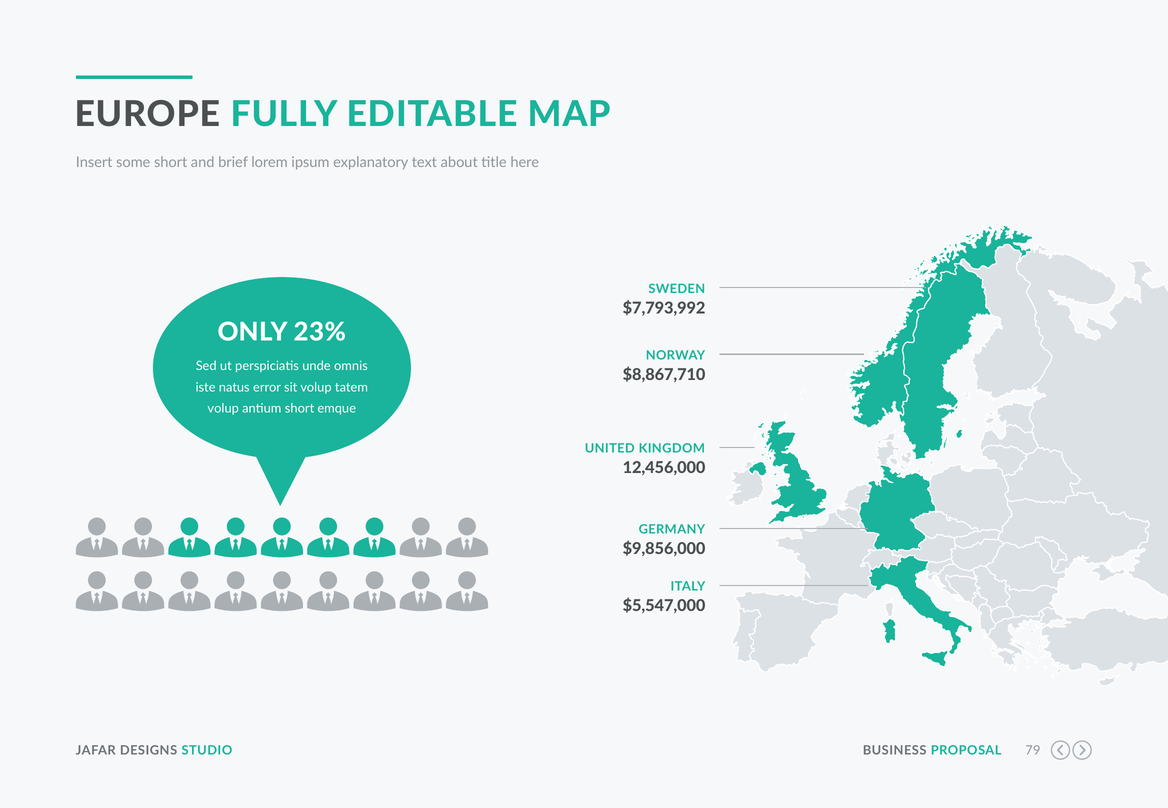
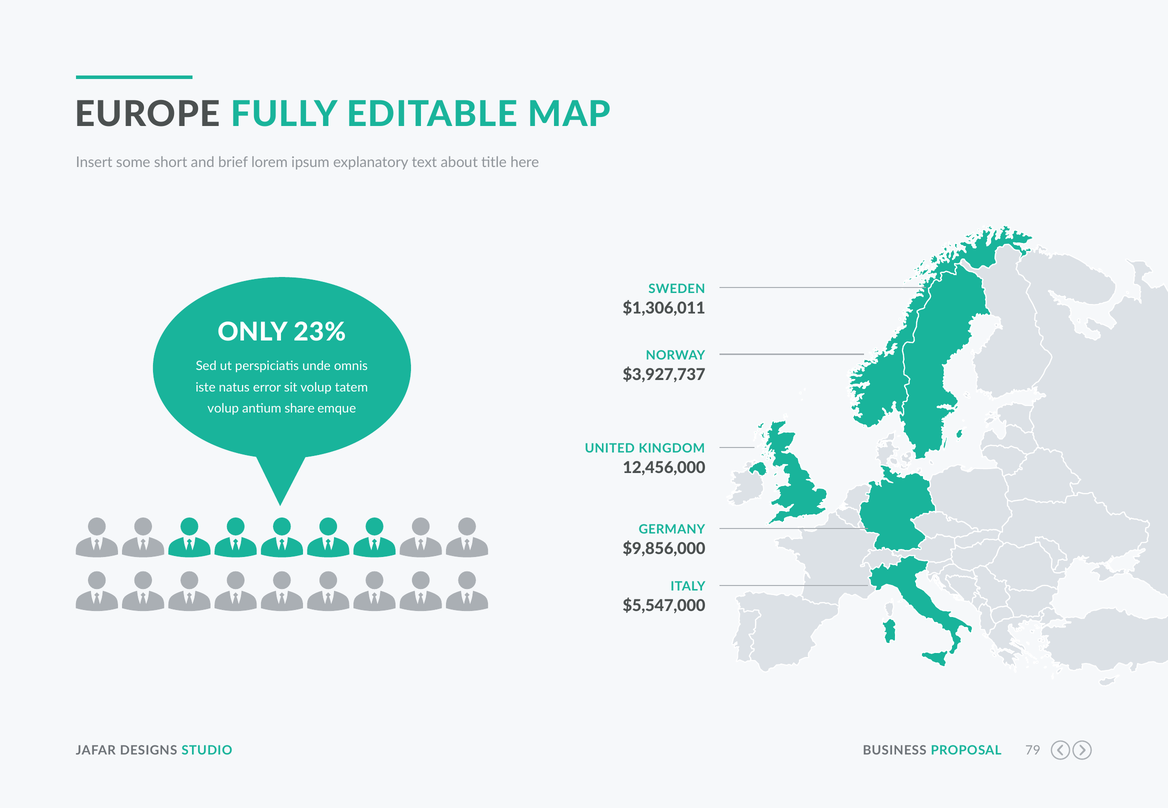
$7,793,992: $7,793,992 -> $1,306,011 (664, 308)
$8,867,710: $8,867,710 -> $3,927,737 (664, 375)
antium short: short -> share (300, 409)
